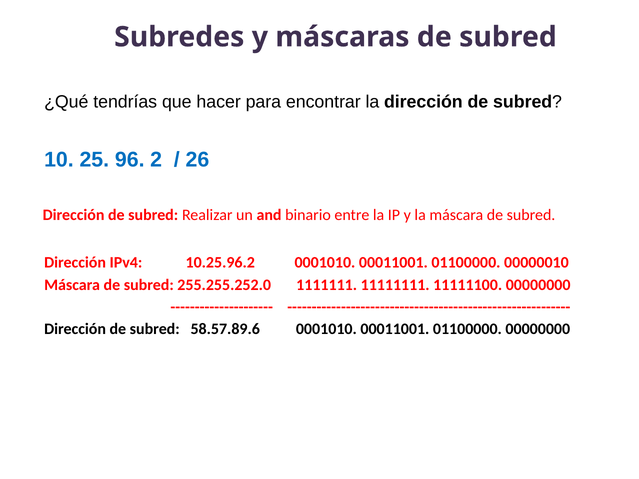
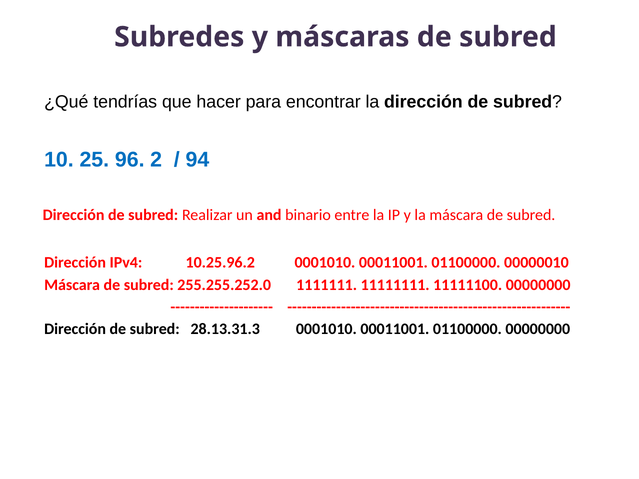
26: 26 -> 94 (197, 160)
58.57.89.6: 58.57.89.6 -> 28.13.31.3 (225, 329)
